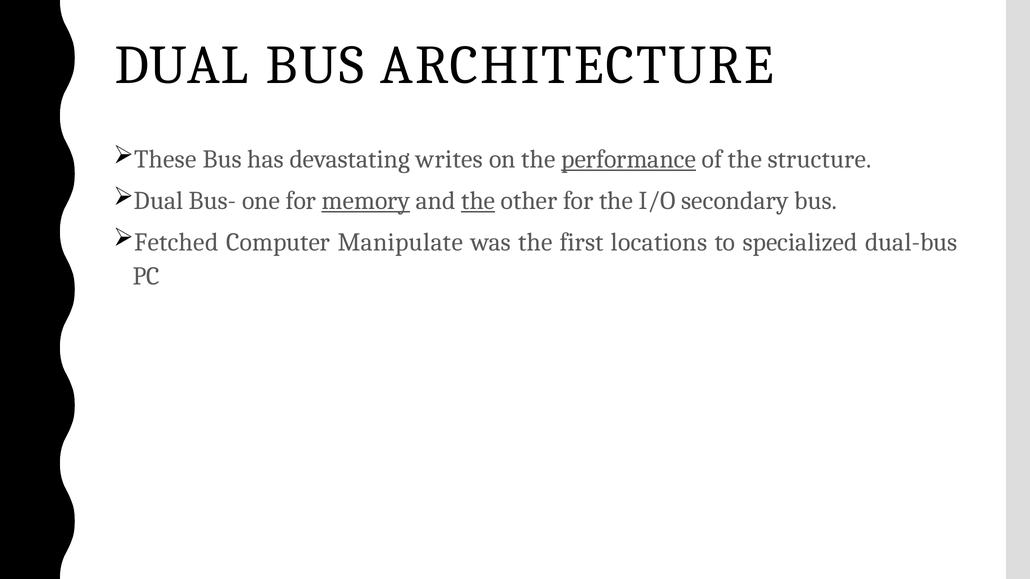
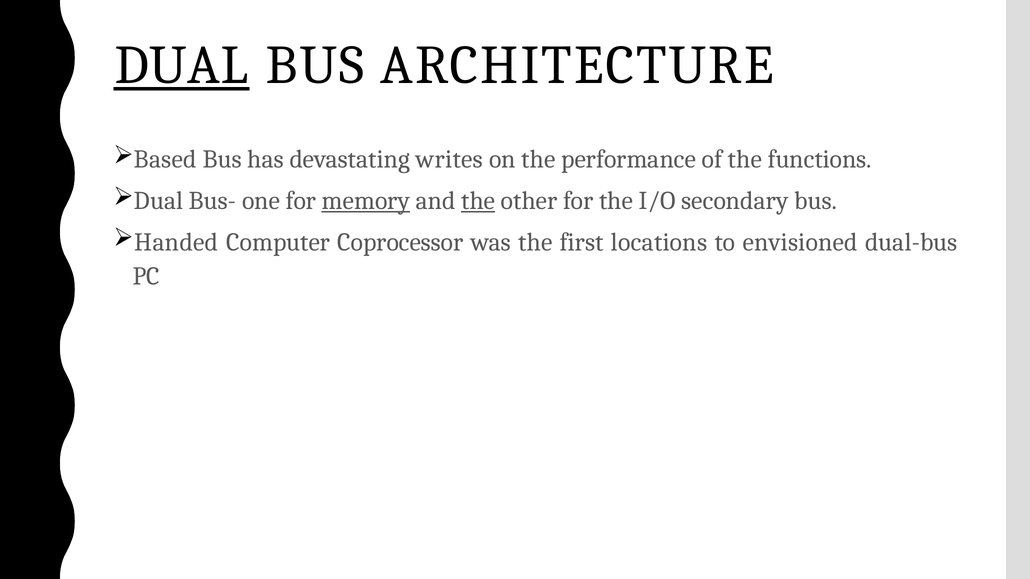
DUAL underline: none -> present (181, 65)
These: These -> Based (165, 159)
performance underline: present -> none (629, 159)
structure: structure -> functions (820, 159)
Fetched: Fetched -> Handed (176, 242)
Manipulate: Manipulate -> Coprocessor (400, 242)
specialized: specialized -> envisioned (800, 242)
